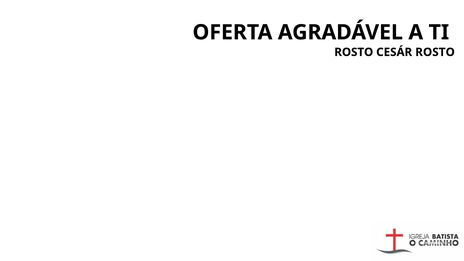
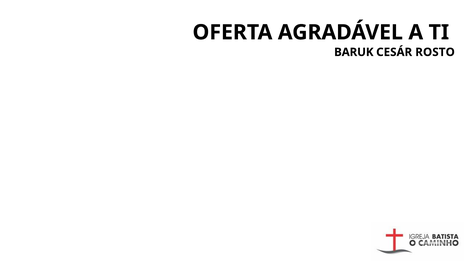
ROSTO: ROSTO -> BARUK (354, 52)
